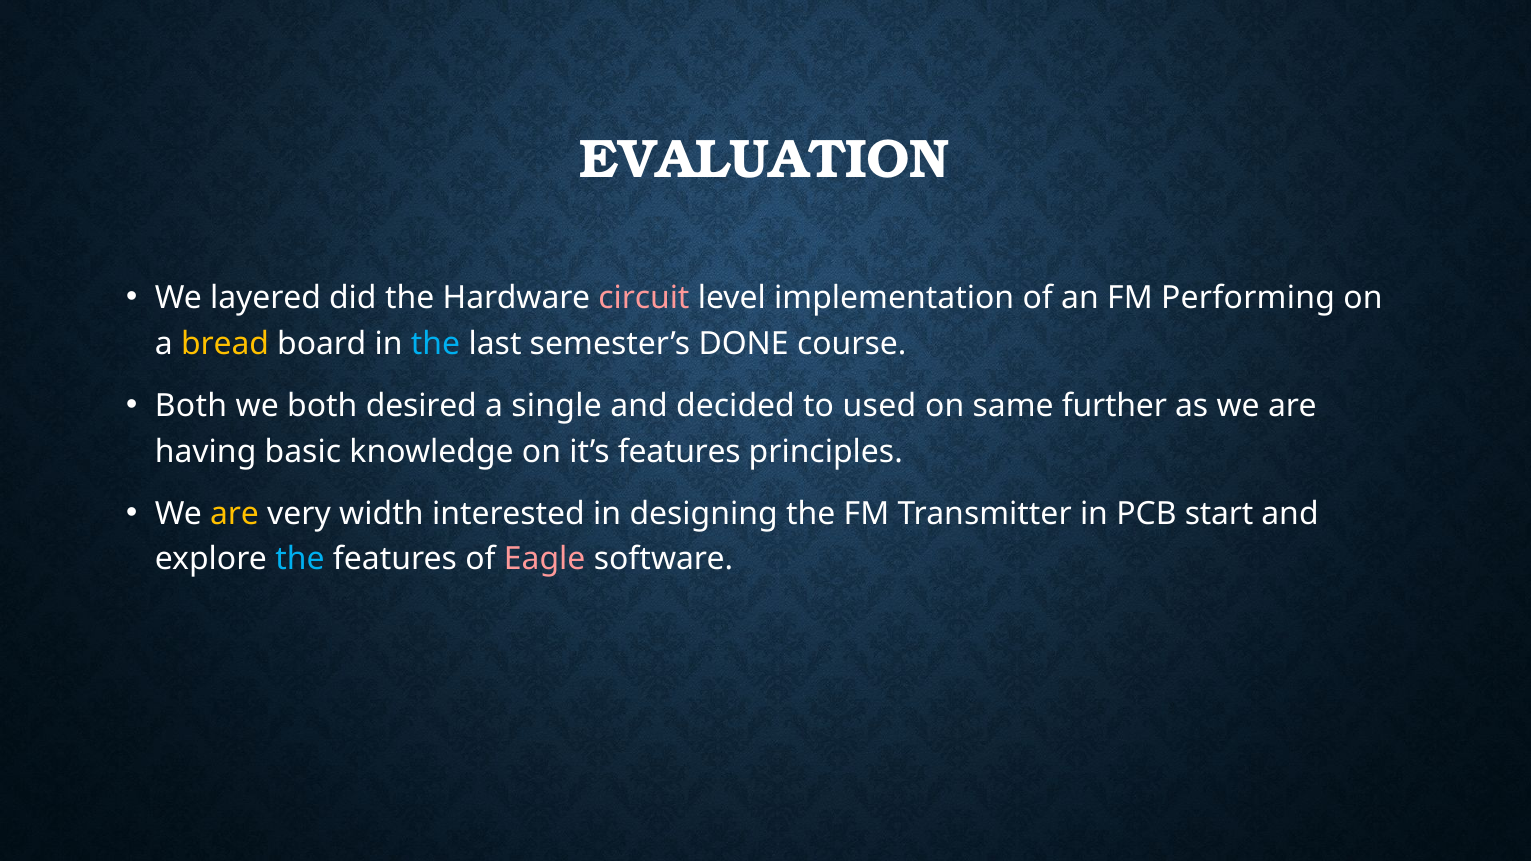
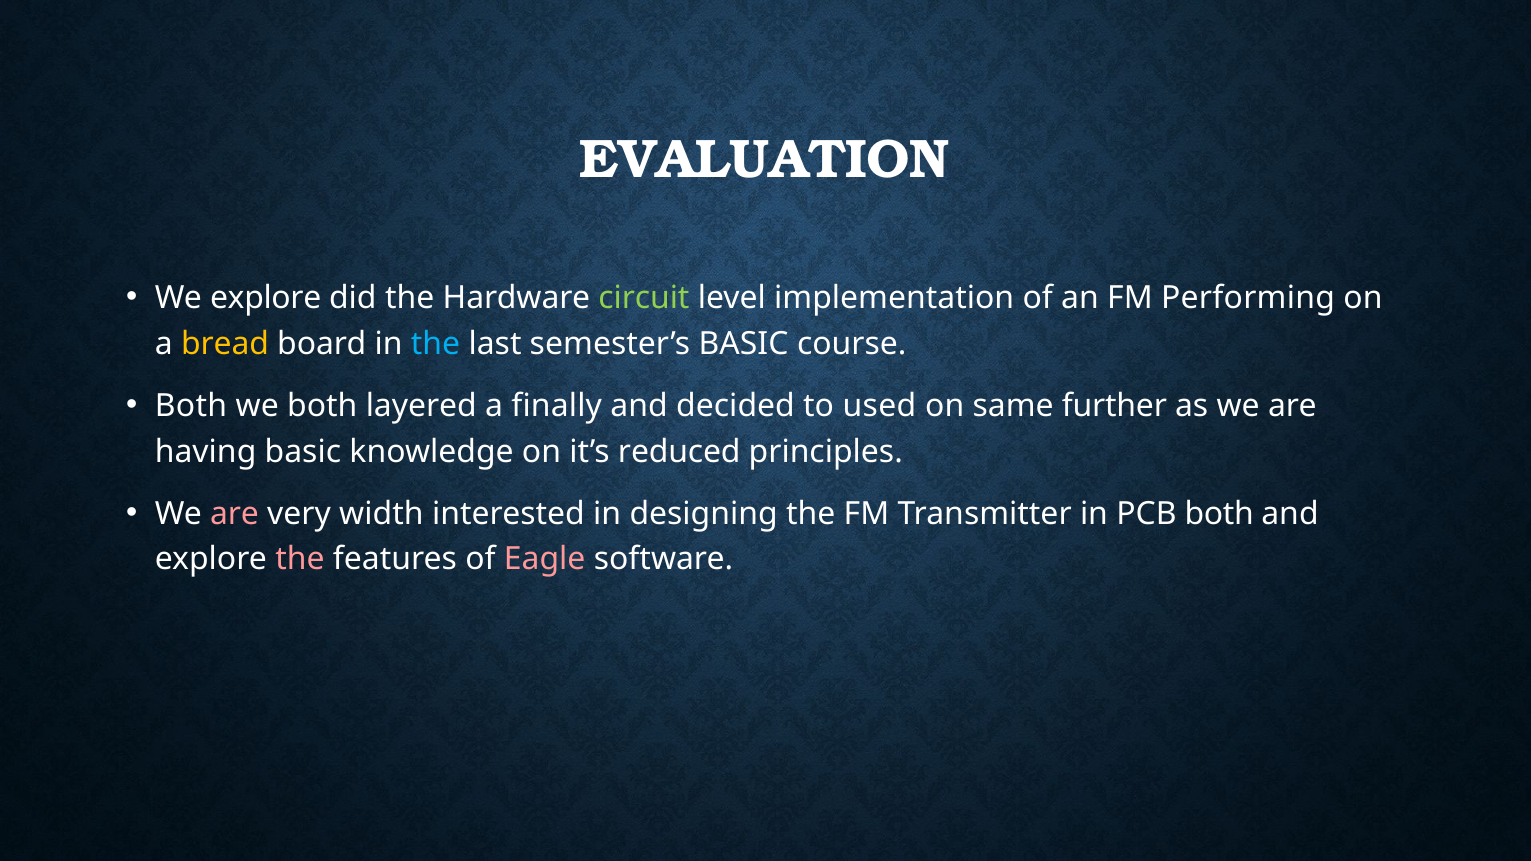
We layered: layered -> explore (266, 298)
circuit colour: pink -> light green (644, 298)
semester’s DONE: DONE -> BASIC (744, 344)
desired: desired -> layered (421, 406)
single: single -> finally (557, 406)
it’s features: features -> reduced (679, 452)
are colour: yellow -> pink (235, 514)
PCB start: start -> both (1219, 514)
the colour: light blue -> pink (300, 560)
